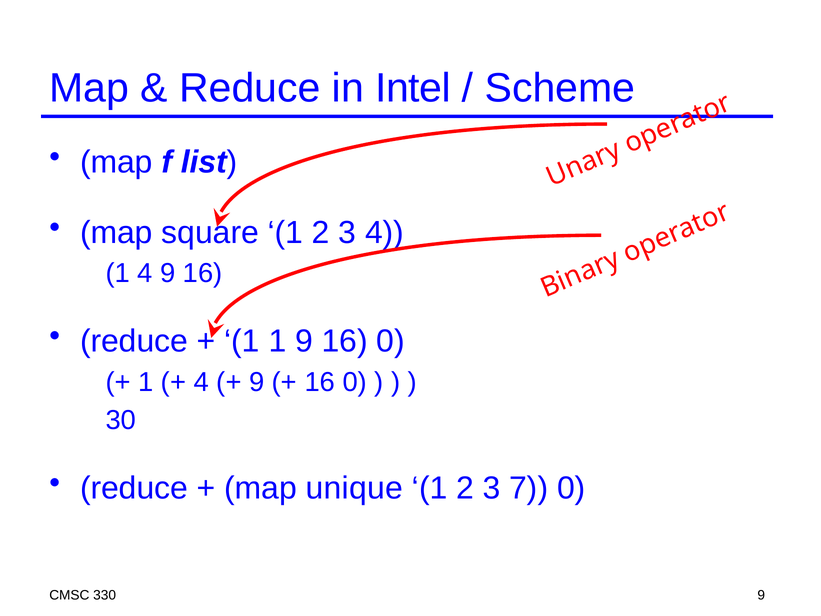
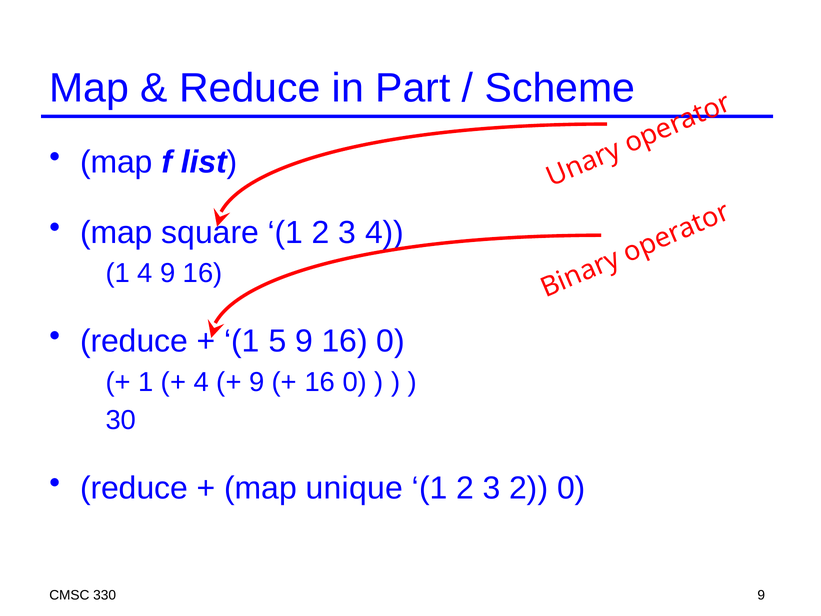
Intel: Intel -> Part (413, 88)
1 1: 1 -> 5 (277, 341)
3 7: 7 -> 2 (529, 488)
